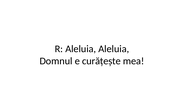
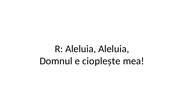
curățește: curățește -> cioplește (101, 61)
